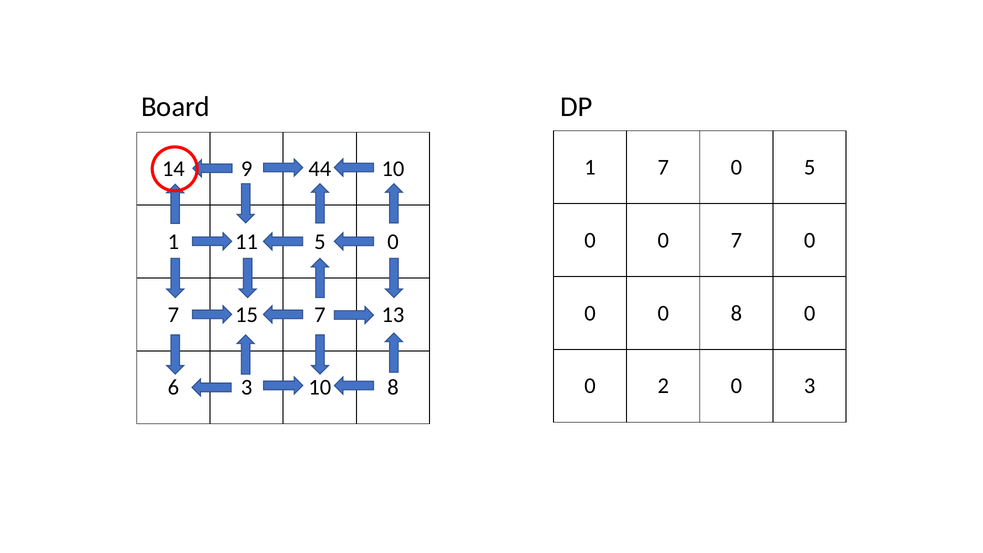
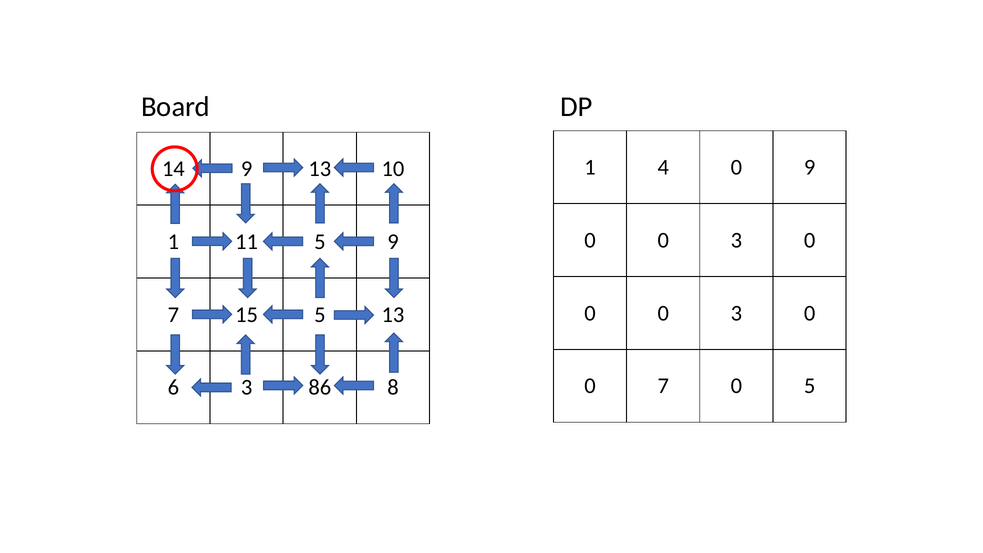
1 7: 7 -> 4 (663, 167)
0 5: 5 -> 9 (810, 167)
9 44: 44 -> 13 (320, 169)
7: 7 -> 3 (736, 240)
11 5 0: 0 -> 9 (393, 242)
8: 8 -> 3 (736, 313)
15 7: 7 -> 5 (320, 315)
0 2: 2 -> 7 (663, 386)
0 3: 3 -> 5 (810, 386)
3 10: 10 -> 86 (320, 387)
